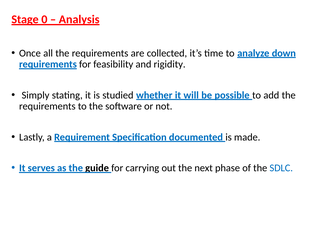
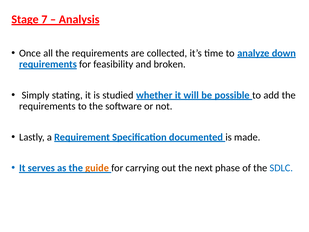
0: 0 -> 7 (44, 19)
rigidity: rigidity -> broken (170, 64)
guide colour: black -> orange (97, 168)
